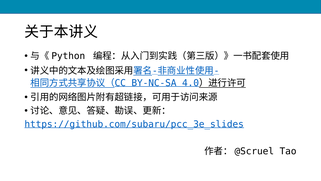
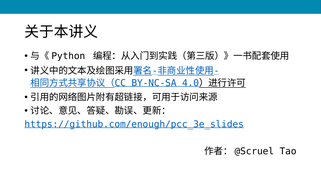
https://github.com/subaru/pcc_3e_slides: https://github.com/subaru/pcc_3e_slides -> https://github.com/enough/pcc_3e_slides (134, 124)
